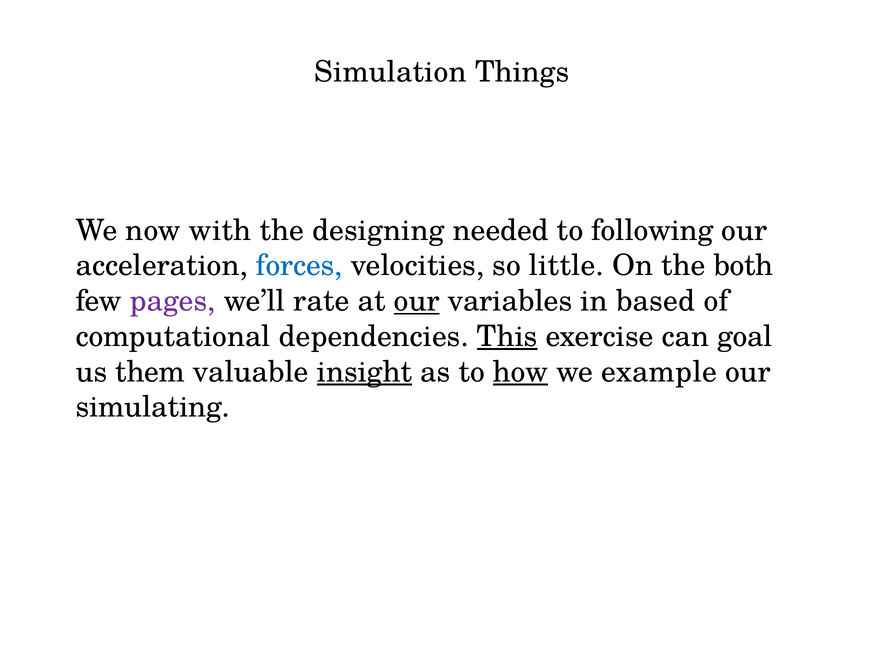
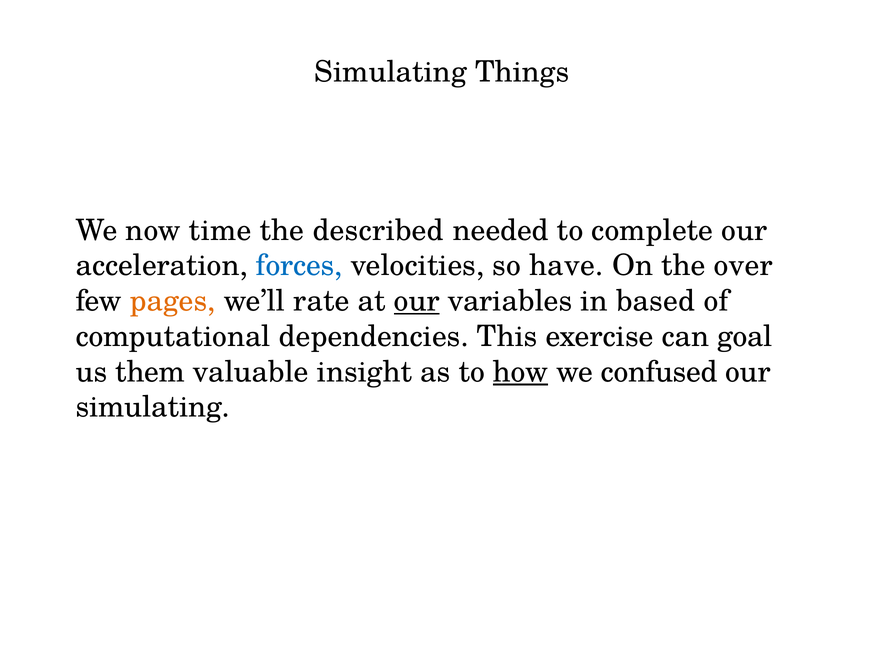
Simulation: Simulation -> Simulating (391, 72)
with: with -> time (220, 230)
designing: designing -> described (378, 230)
following: following -> complete (652, 230)
little: little -> have (566, 266)
both: both -> over (743, 266)
pages colour: purple -> orange (173, 301)
This underline: present -> none (507, 336)
insight underline: present -> none (364, 372)
example: example -> confused (659, 372)
